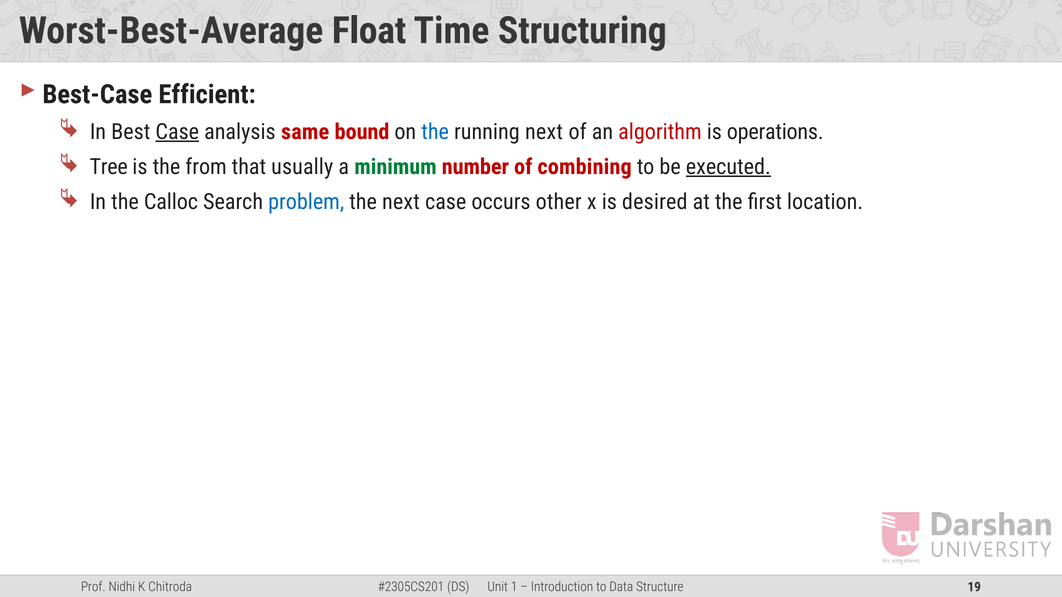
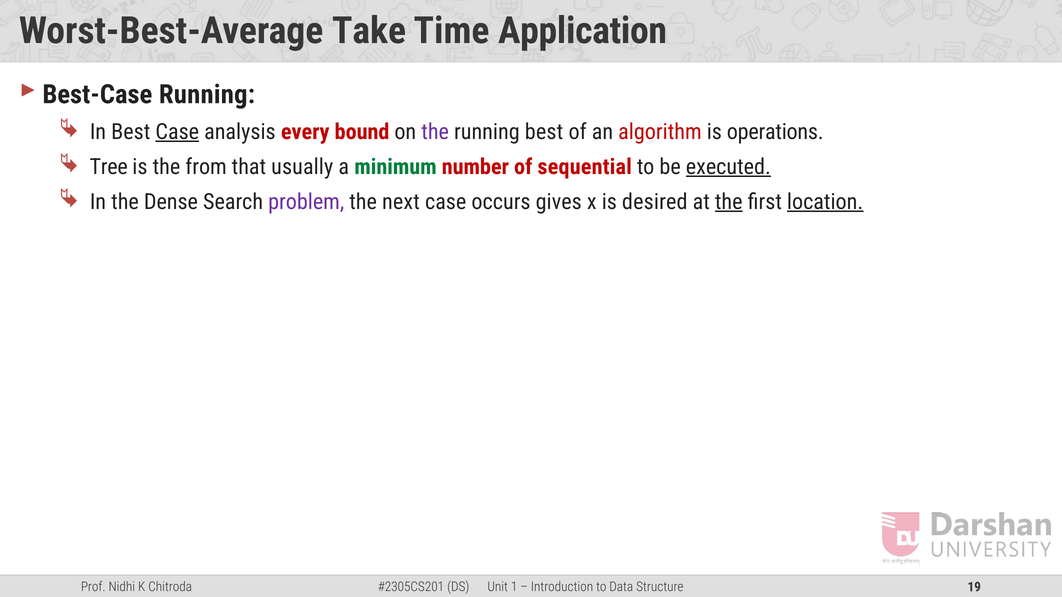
Float: Float -> Take (369, 31)
Structuring: Structuring -> Application (582, 31)
Best-Case Efficient: Efficient -> Running (207, 94)
same: same -> every (305, 132)
the colour: blue -> purple (435, 132)
running next: next -> best (544, 132)
combining: combining -> sequential (585, 167)
Calloc: Calloc -> Dense (171, 202)
problem colour: blue -> purple (306, 202)
other: other -> gives (559, 202)
the underline: none -> present (729, 202)
location underline: none -> present (825, 202)
